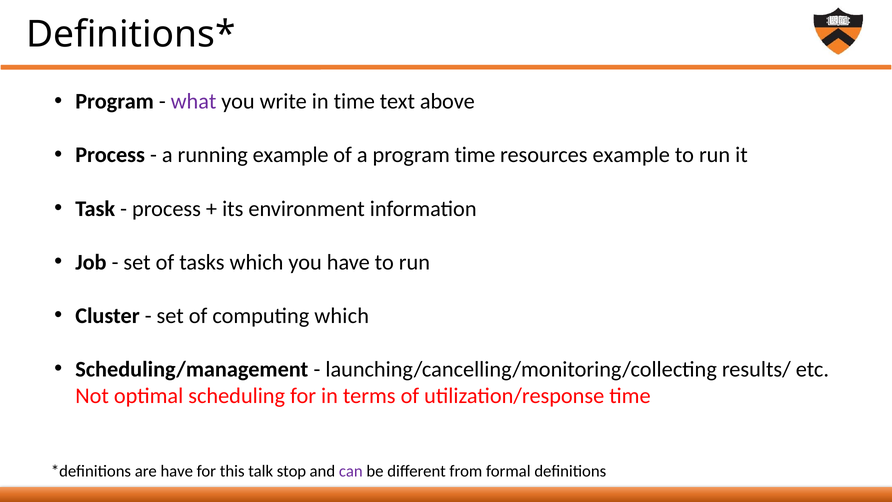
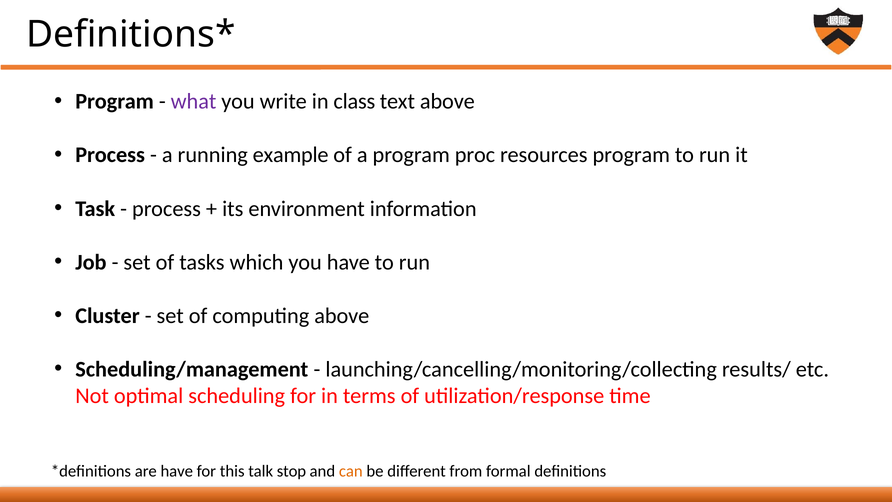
in time: time -> class (354, 101)
program time: time -> proc (475, 155)
resources example: example -> program (631, 155)
computing which: which -> above (342, 316)
can colour: purple -> orange (351, 471)
